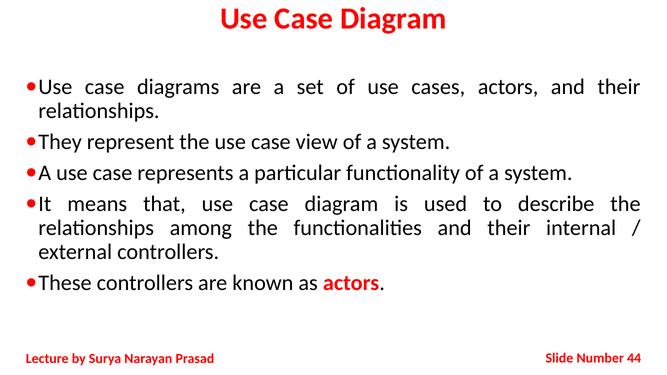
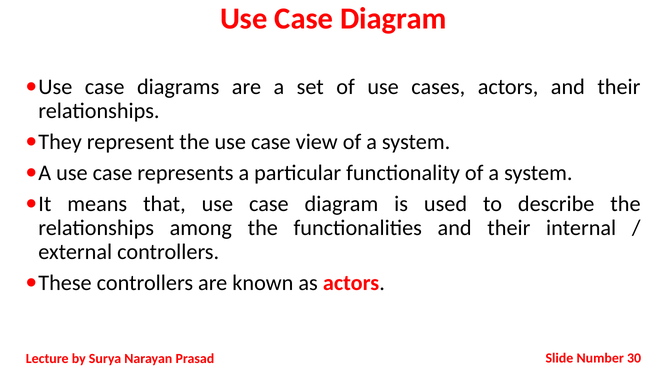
44: 44 -> 30 (634, 359)
